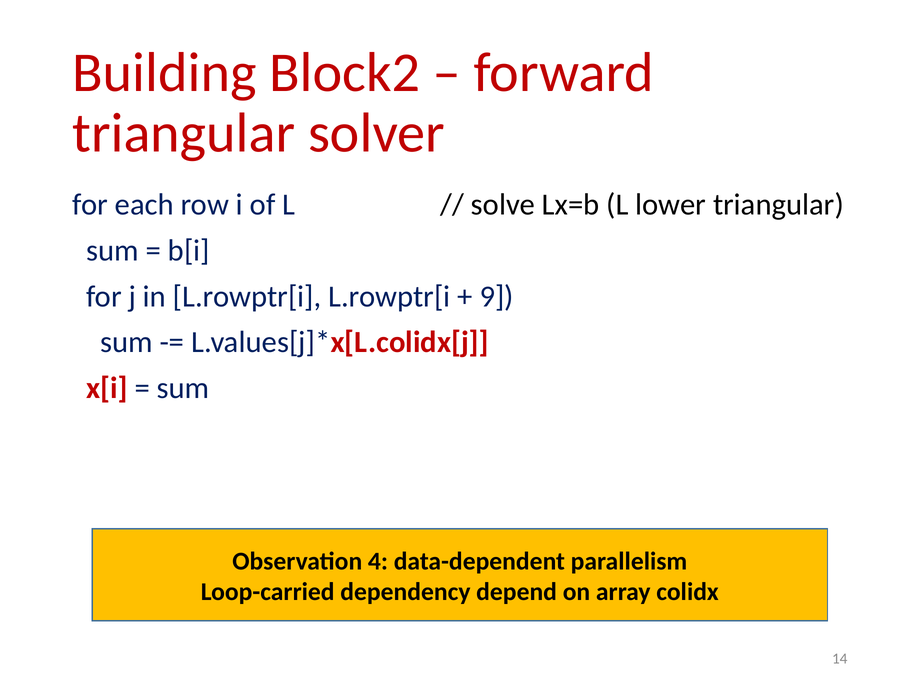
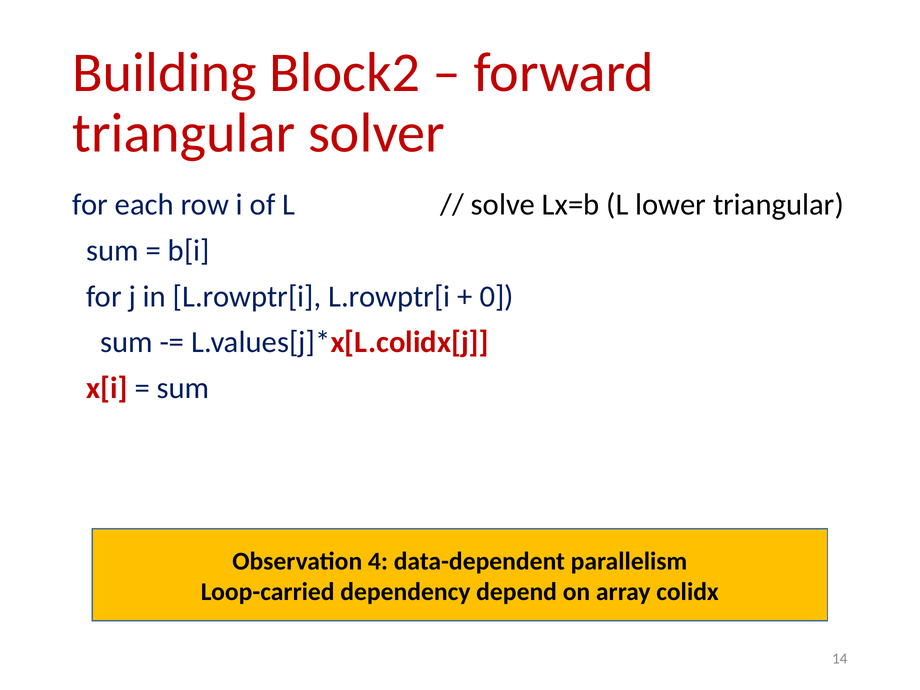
9: 9 -> 0 (497, 296)
